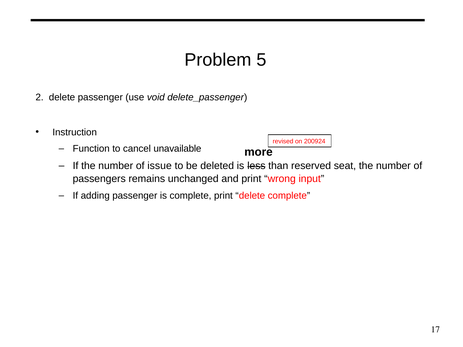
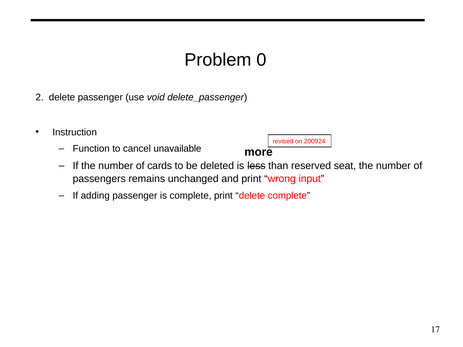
5: 5 -> 0 (261, 60)
issue: issue -> cards (160, 166)
